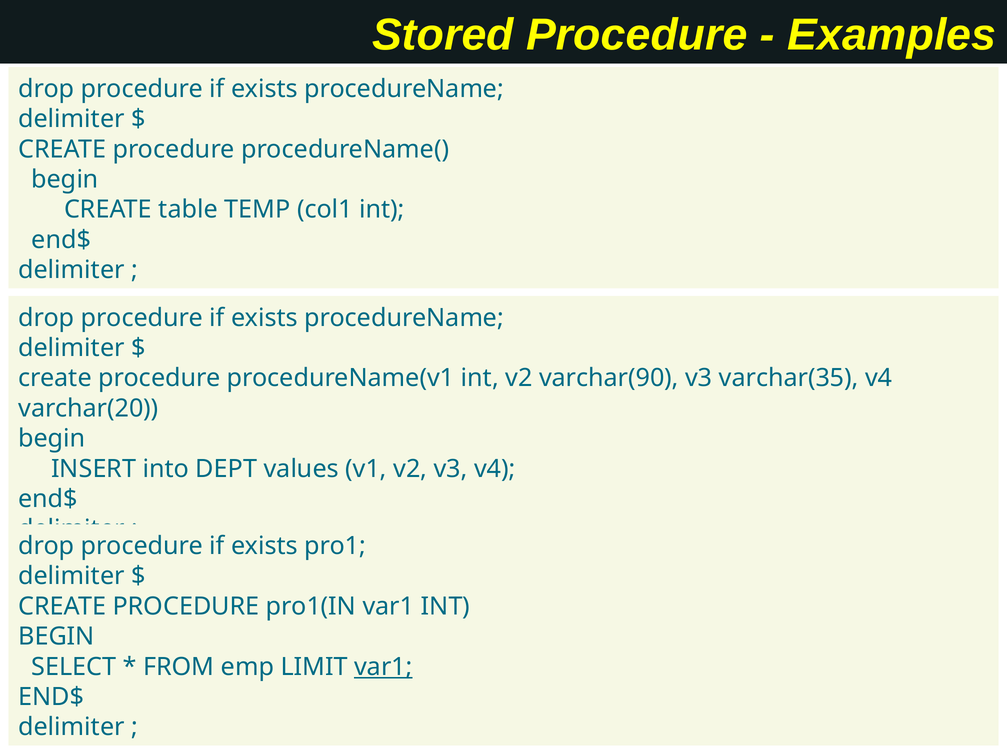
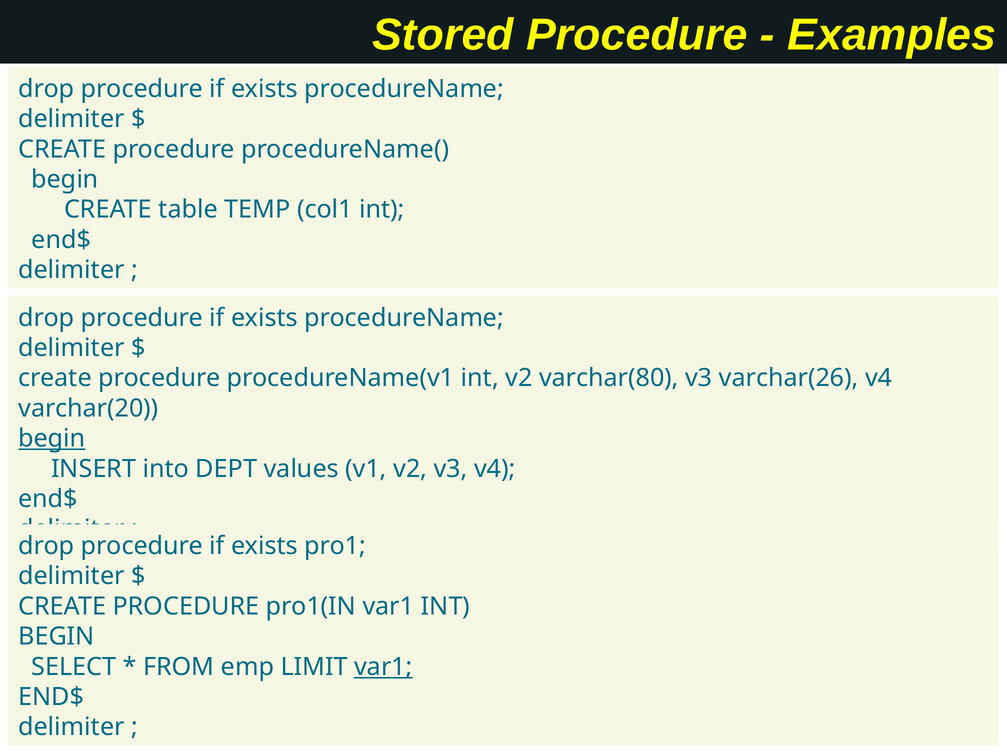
varchar(90: varchar(90 -> varchar(80 (609, 378)
varchar(35: varchar(35 -> varchar(26 (789, 378)
begin underline: none -> present (52, 439)
